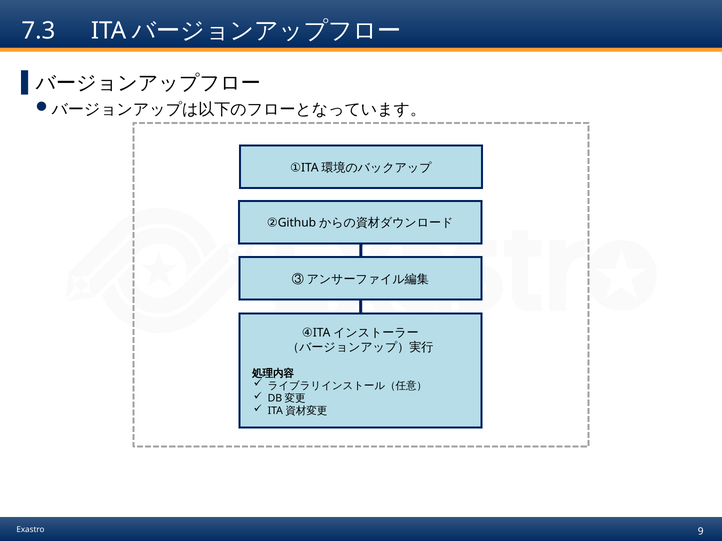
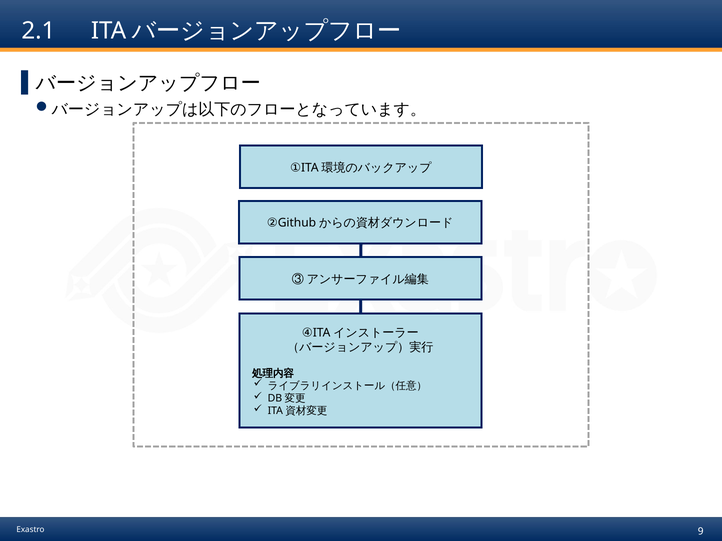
7.3: 7.3 -> 2.1 (38, 31)
